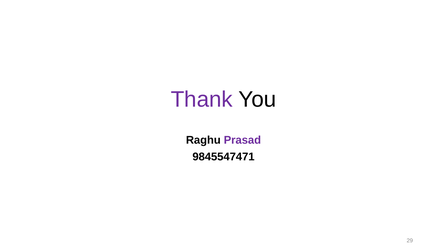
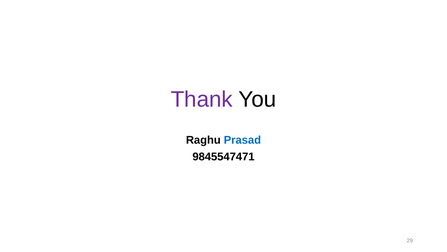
Prasad colour: purple -> blue (242, 140)
